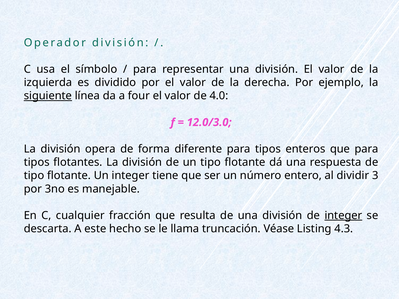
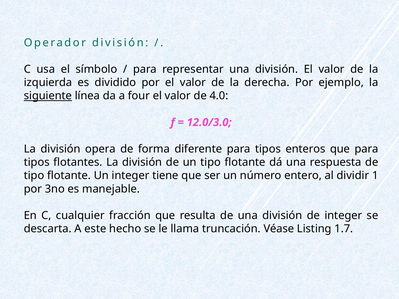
3: 3 -> 1 (375, 176)
integer underline: present -> none (343, 216)
4.3: 4.3 -> 1.7 (344, 229)
